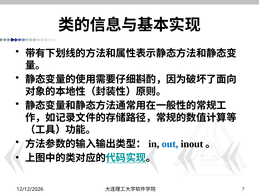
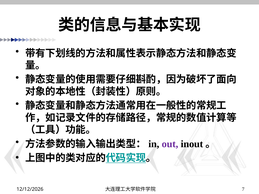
out colour: blue -> purple (170, 144)
